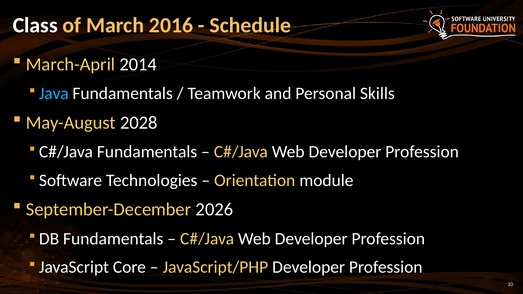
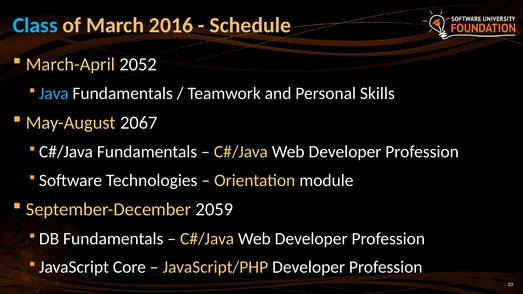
Class colour: white -> light blue (35, 25)
2014: 2014 -> 2052 (138, 64)
2028: 2028 -> 2067 (139, 123)
2026: 2026 -> 2059 (214, 210)
